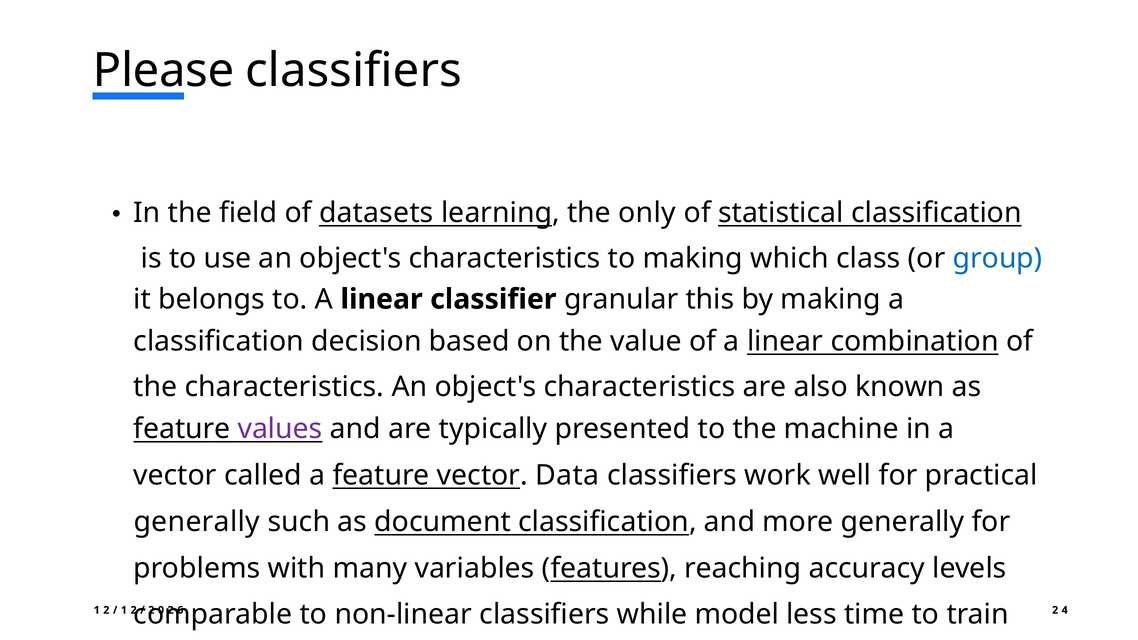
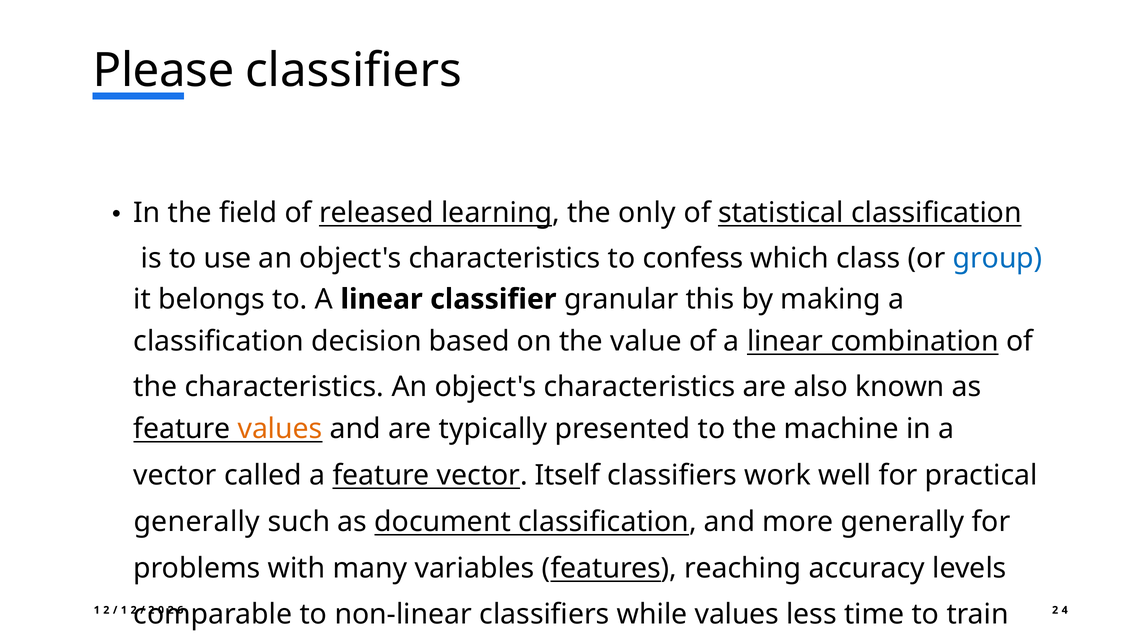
datasets: datasets -> released (376, 213)
to making: making -> confess (693, 258)
values colour: purple -> orange (280, 429)
Data: Data -> Itself (568, 475)
while model: model -> values (737, 614)
